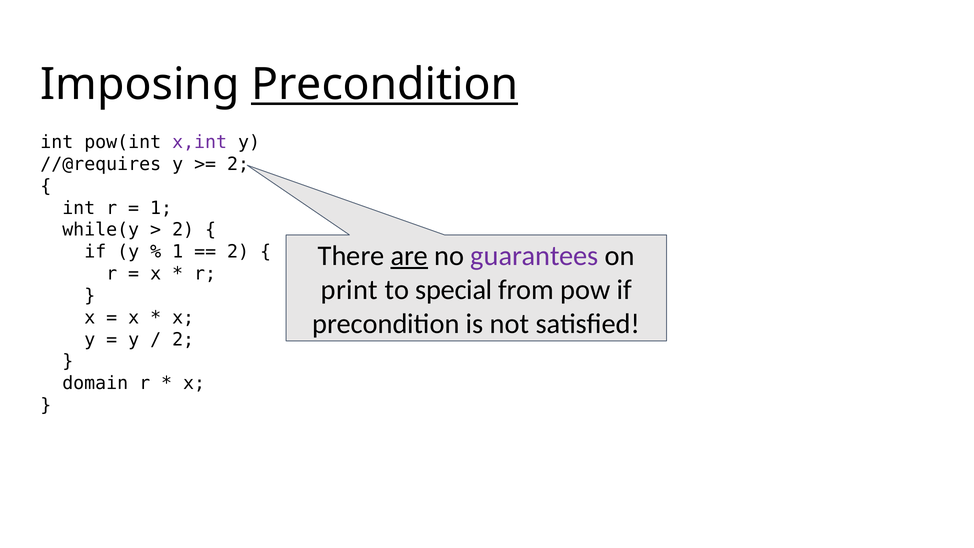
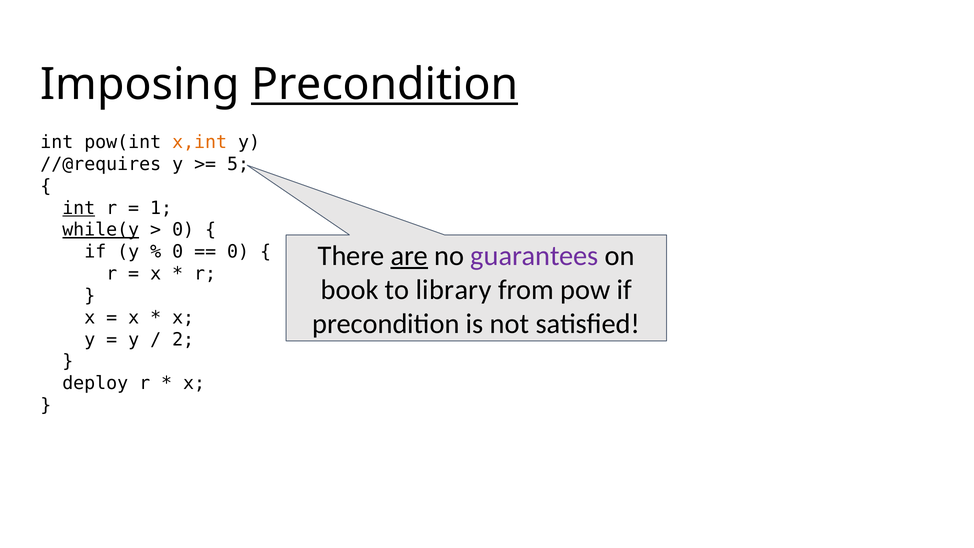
x,int colour: purple -> orange (200, 142)
2: 2 -> 5 (238, 164)
int underline: none -> present (79, 208)
while(y underline: none -> present (101, 230)
2: 2 -> 0 (183, 230)
1: 1 -> 0 (178, 252)
2: 2 -> 0 (238, 252)
print: print -> book (350, 290)
special: special -> library (454, 290)
domain: domain -> deploy (95, 383)
